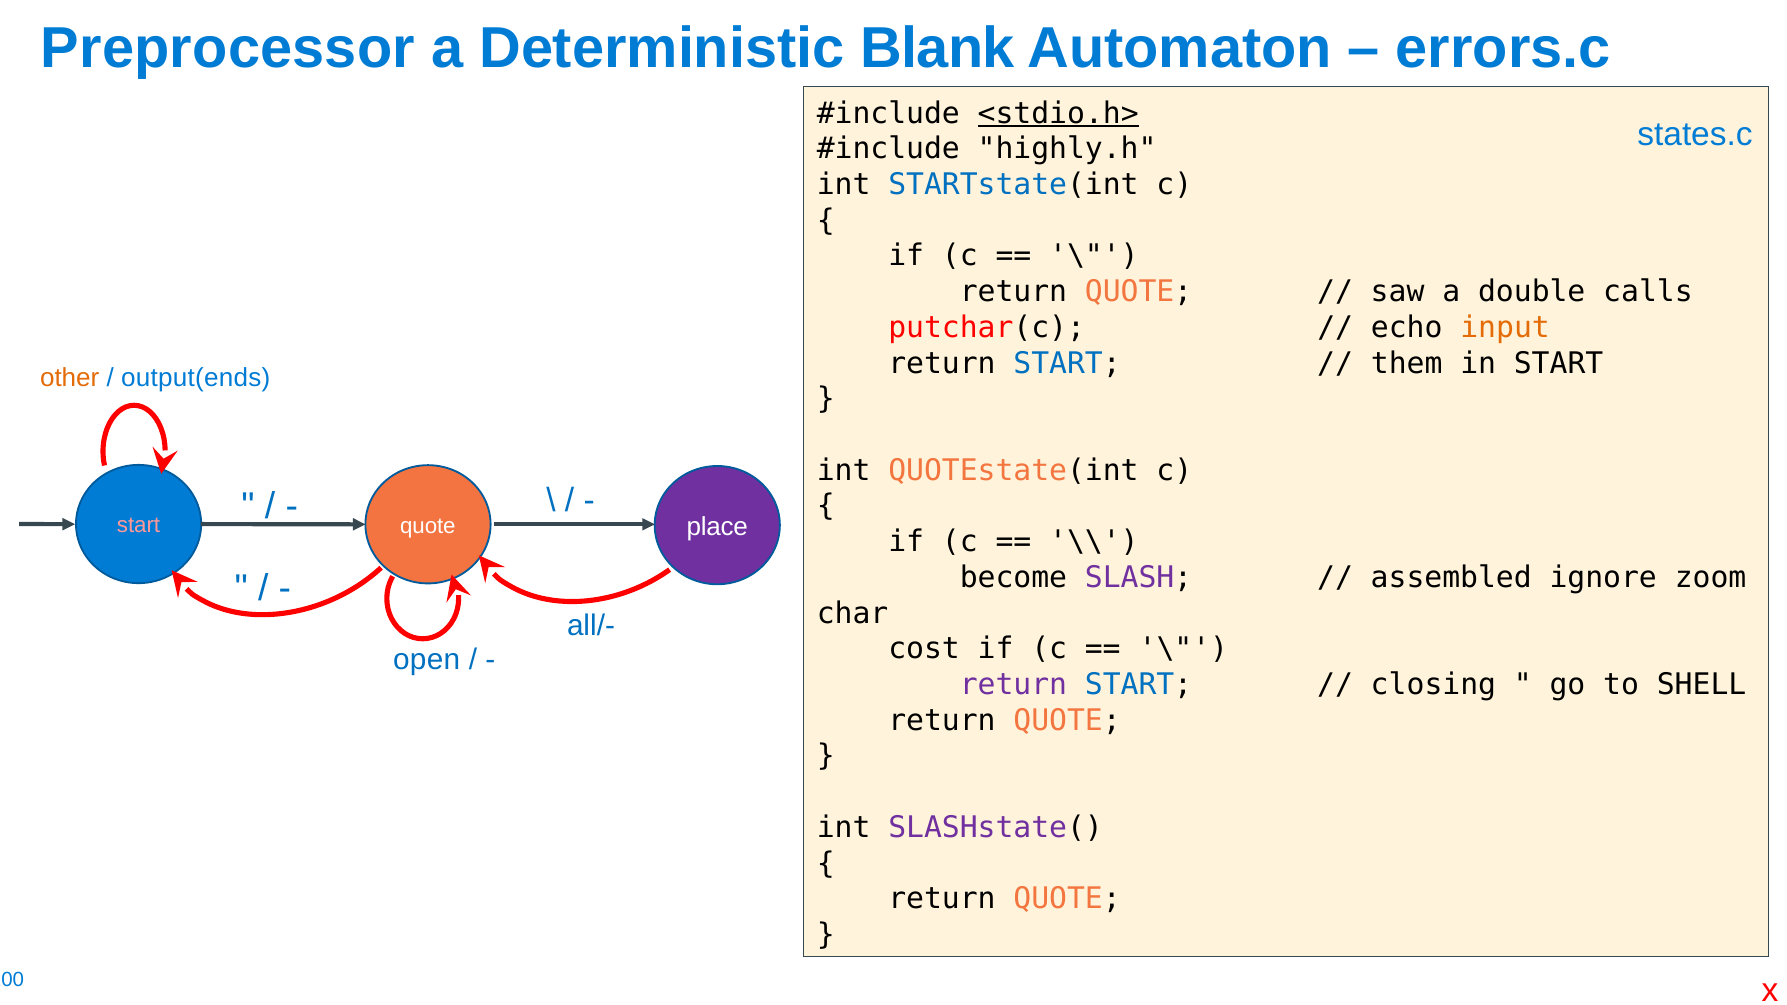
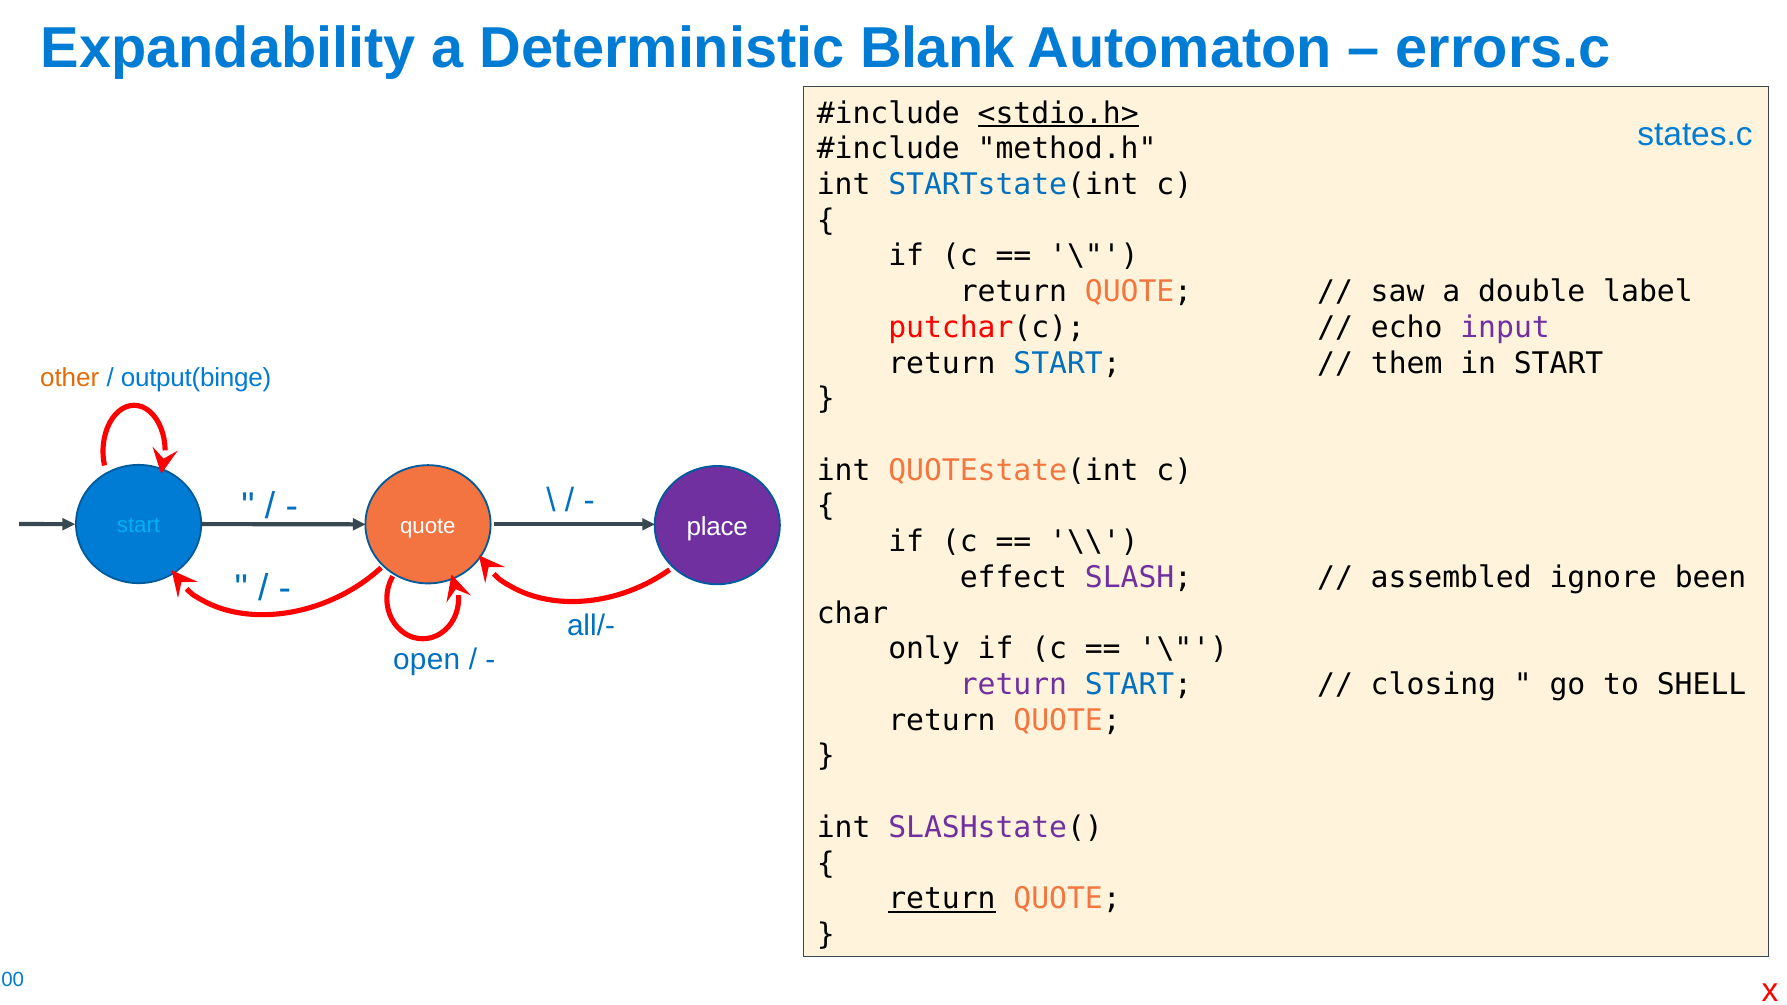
Preprocessor: Preprocessor -> Expandability (228, 48)
highly.h: highly.h -> method.h (1067, 149)
calls: calls -> label (1648, 292)
input colour: orange -> purple (1505, 328)
output(ends: output(ends -> output(binge (196, 378)
start colour: pink -> light blue (138, 526)
become: become -> effect (1013, 578)
zoom: zoom -> been (1711, 578)
cost: cost -> only (924, 649)
return underline: none -> present (942, 899)
